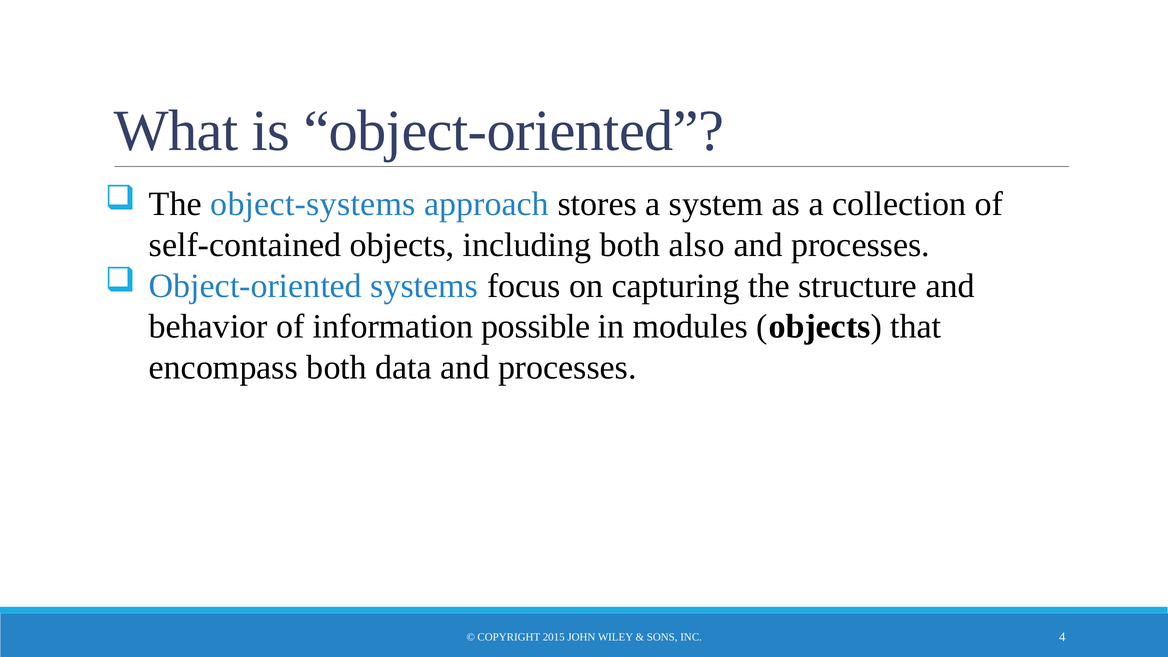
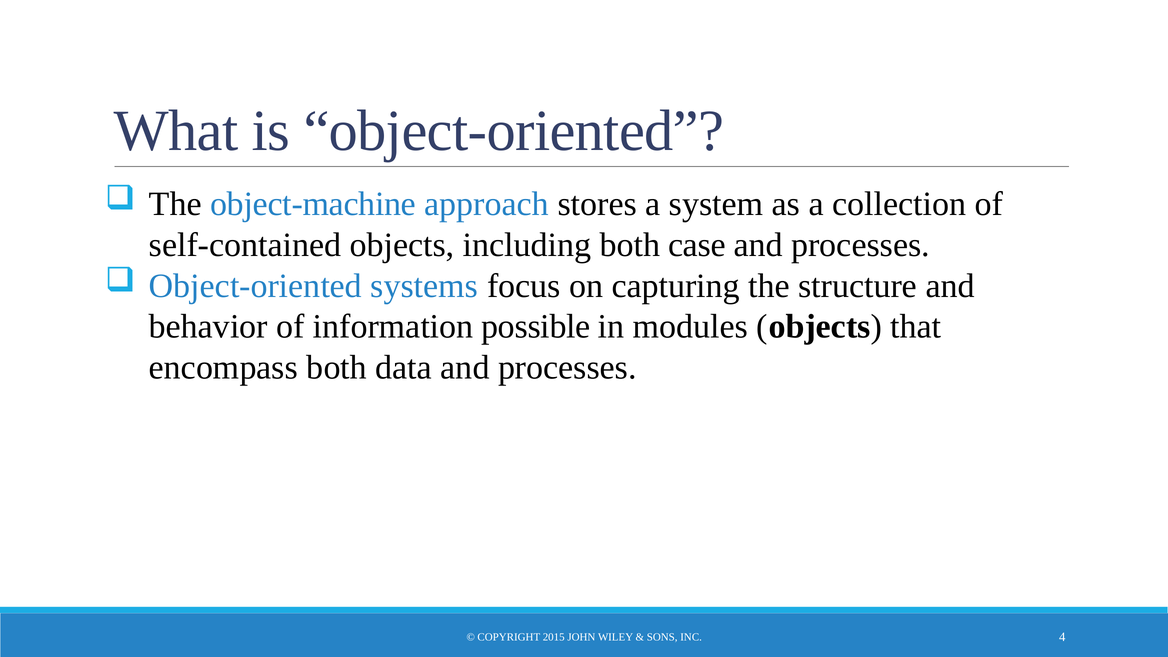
object-systems: object-systems -> object-machine (313, 204)
also: also -> case (697, 245)
